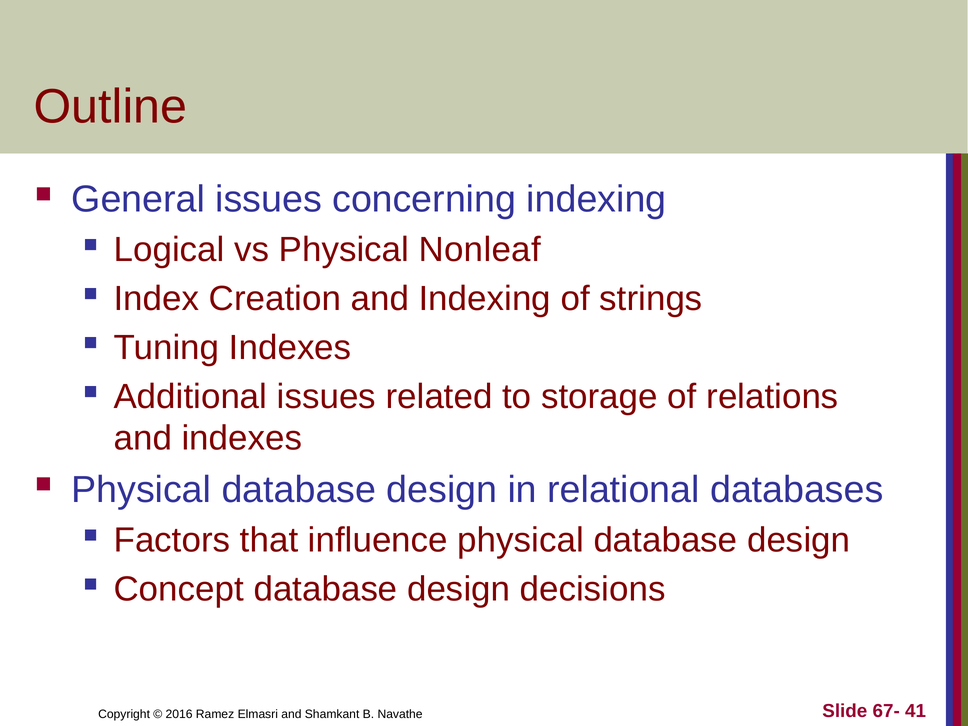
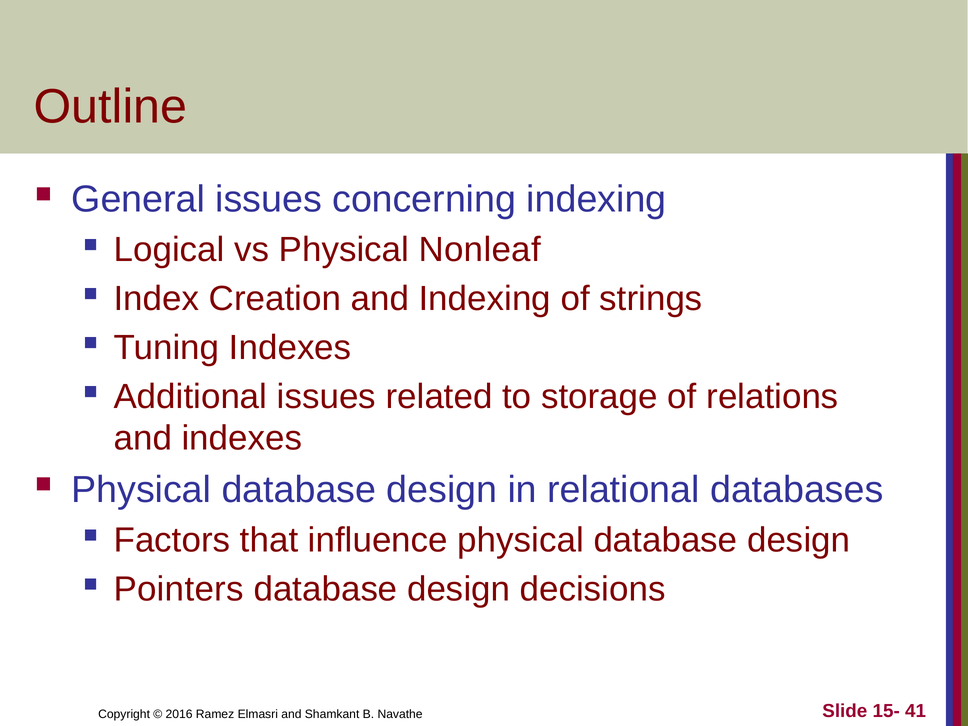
Concept: Concept -> Pointers (179, 589)
67-: 67- -> 15- (886, 711)
